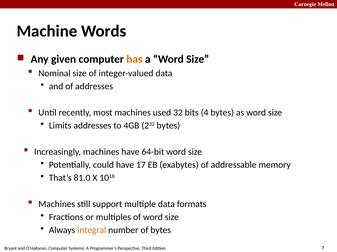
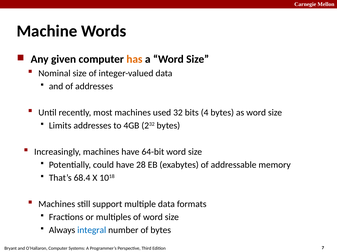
17: 17 -> 28 (141, 165)
81.0: 81.0 -> 68.4 (82, 178)
integral colour: orange -> blue (92, 231)
